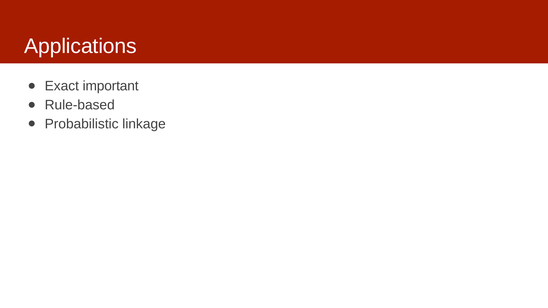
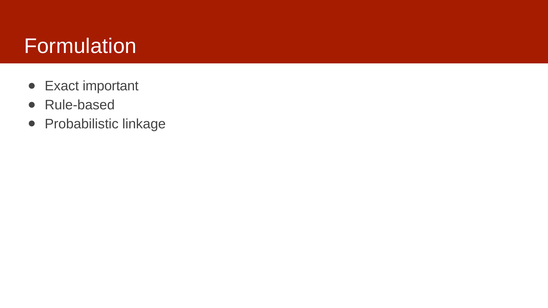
Applications: Applications -> Formulation (80, 46)
